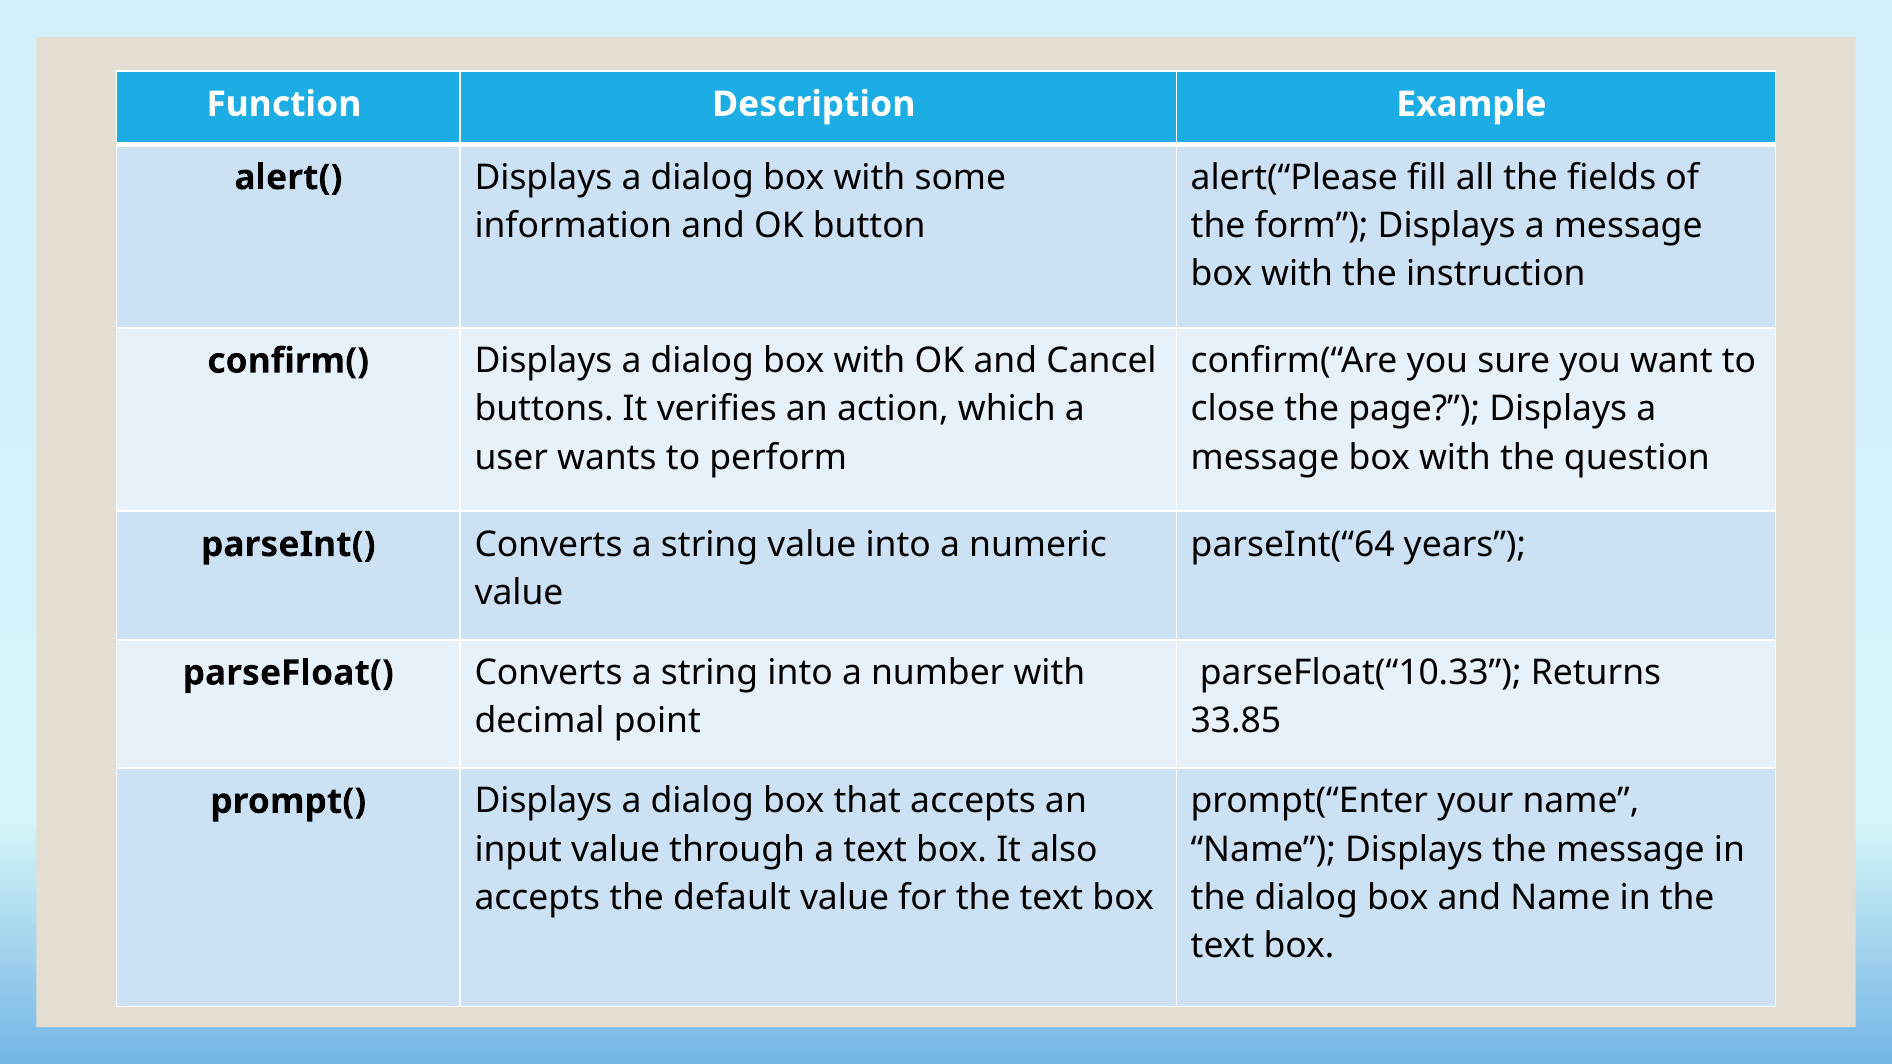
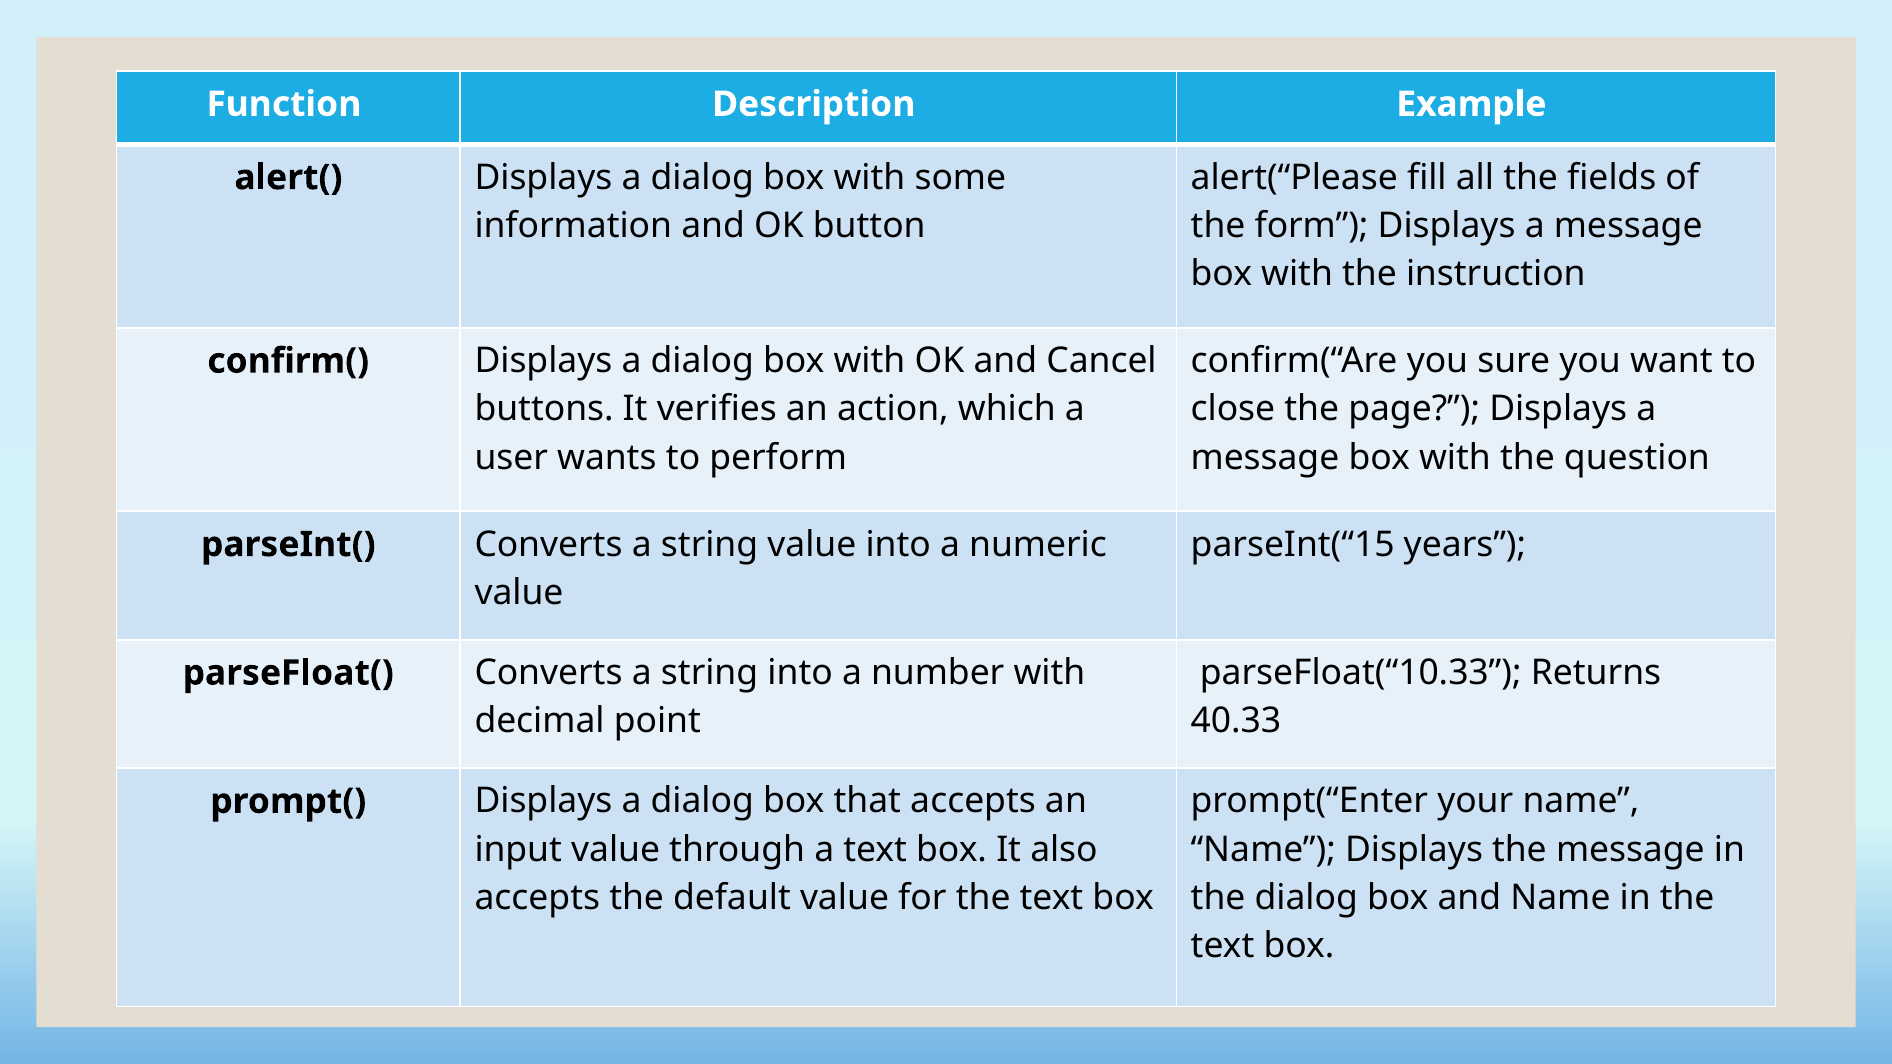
parseInt(“64: parseInt(“64 -> parseInt(“15 (1293, 545)
33.85: 33.85 -> 40.33 (1236, 721)
